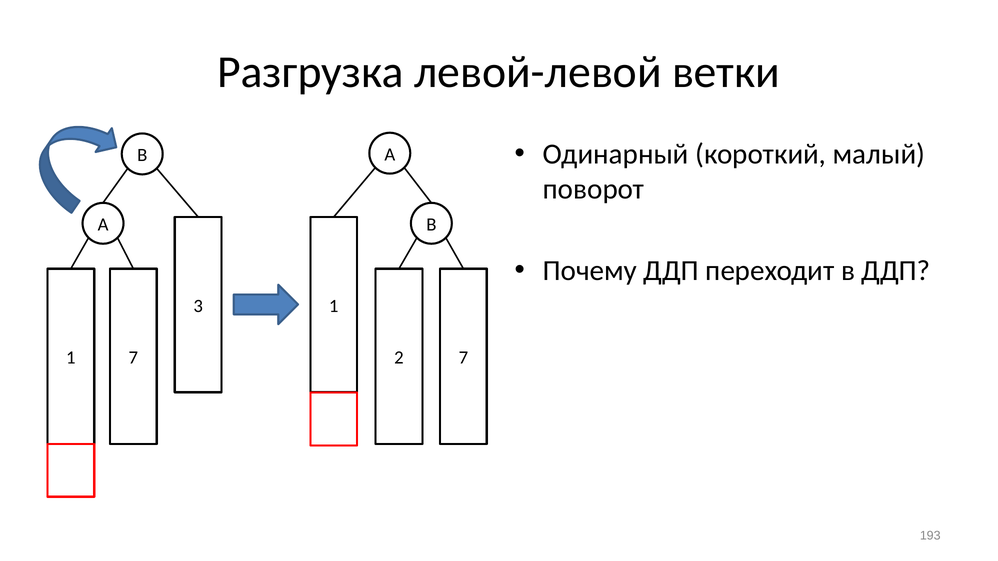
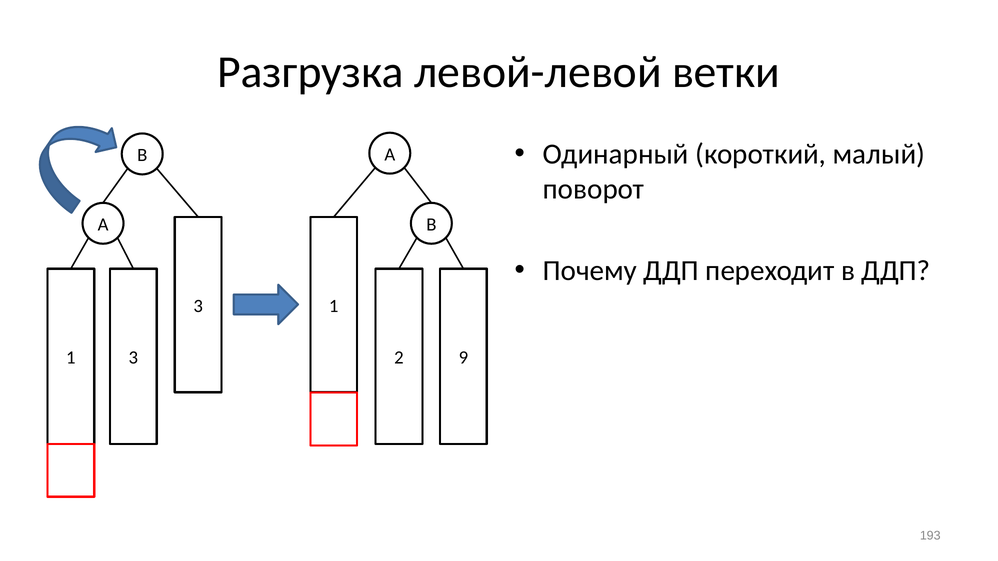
1 7: 7 -> 3 (133, 358)
2 7: 7 -> 9 (463, 358)
